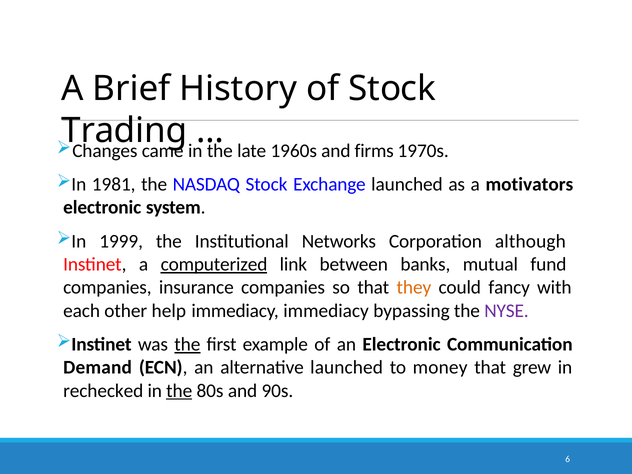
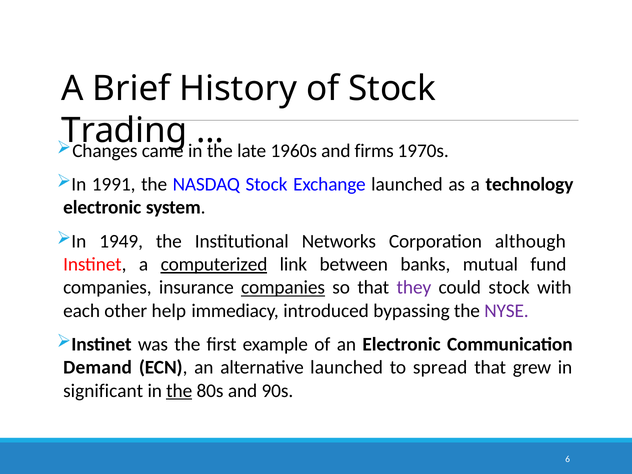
1981: 1981 -> 1991 (114, 184)
motivators: motivators -> technology (529, 184)
1999: 1999 -> 1949 (121, 241)
companies underline: none -> present (283, 288)
they colour: orange -> purple (414, 288)
could fancy: fancy -> stock (509, 288)
immediacy immediacy: immediacy -> introduced (326, 311)
the underline: present -> none (187, 344)
money: money -> spread (440, 368)
rechecked: rechecked -> significant (103, 391)
